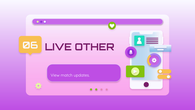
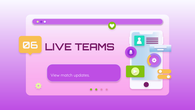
OTHER: OTHER -> TEAMS (95, 47)
